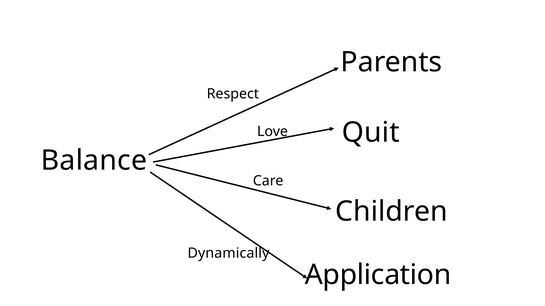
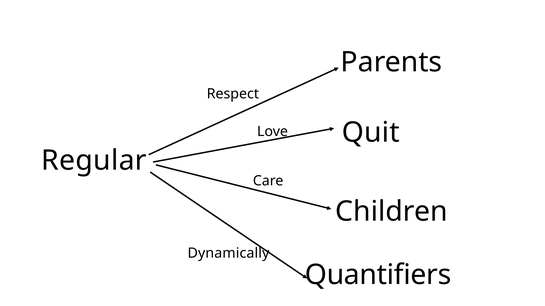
Balance: Balance -> Regular (94, 161)
Application: Application -> Quantifiers (378, 275)
